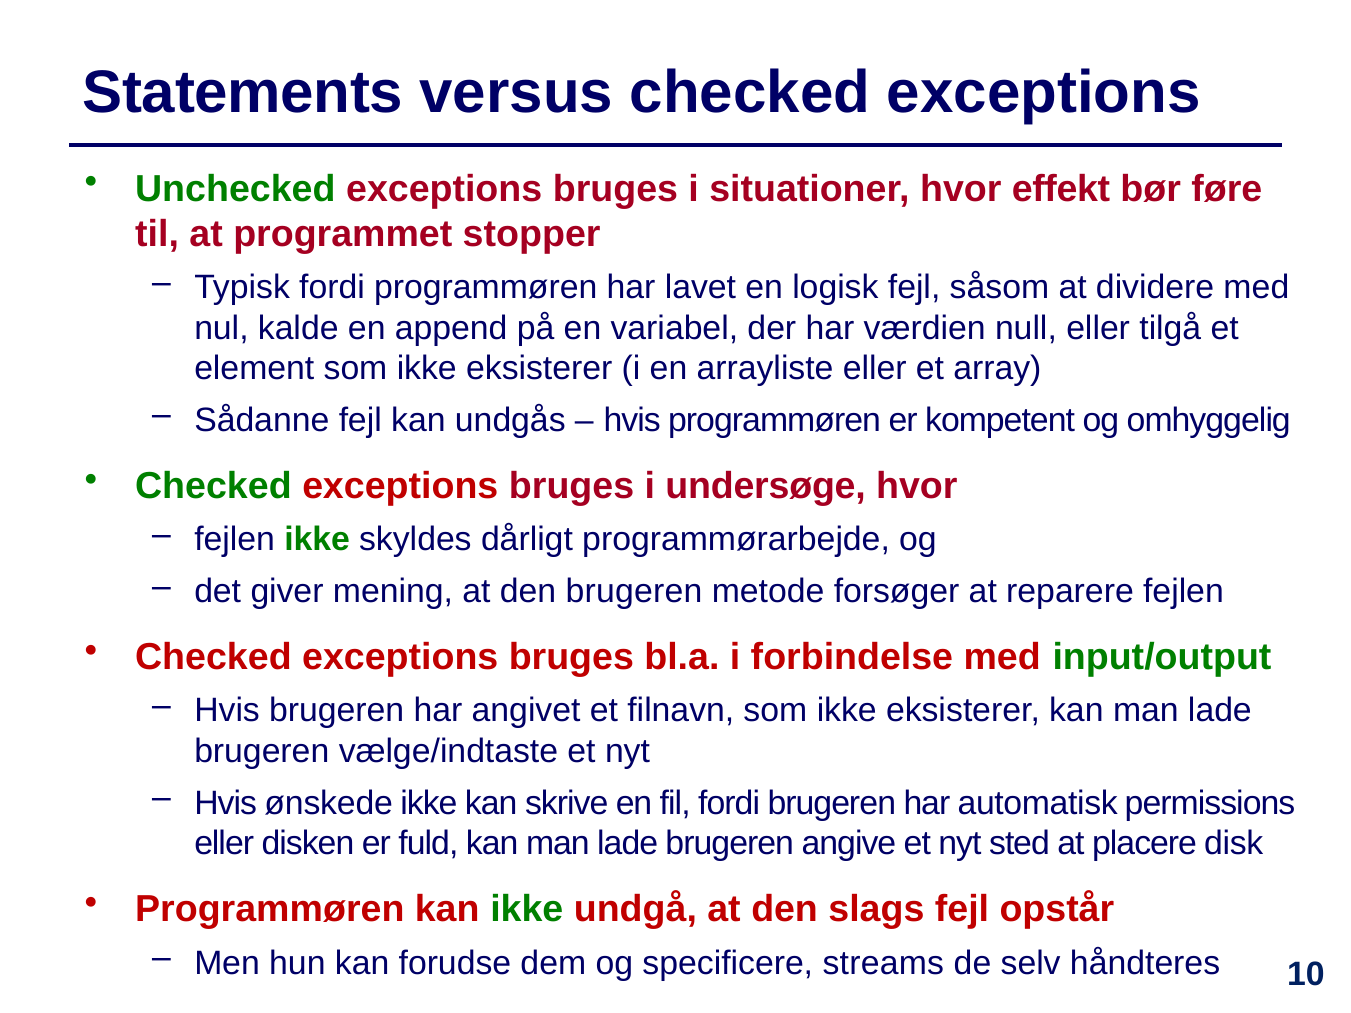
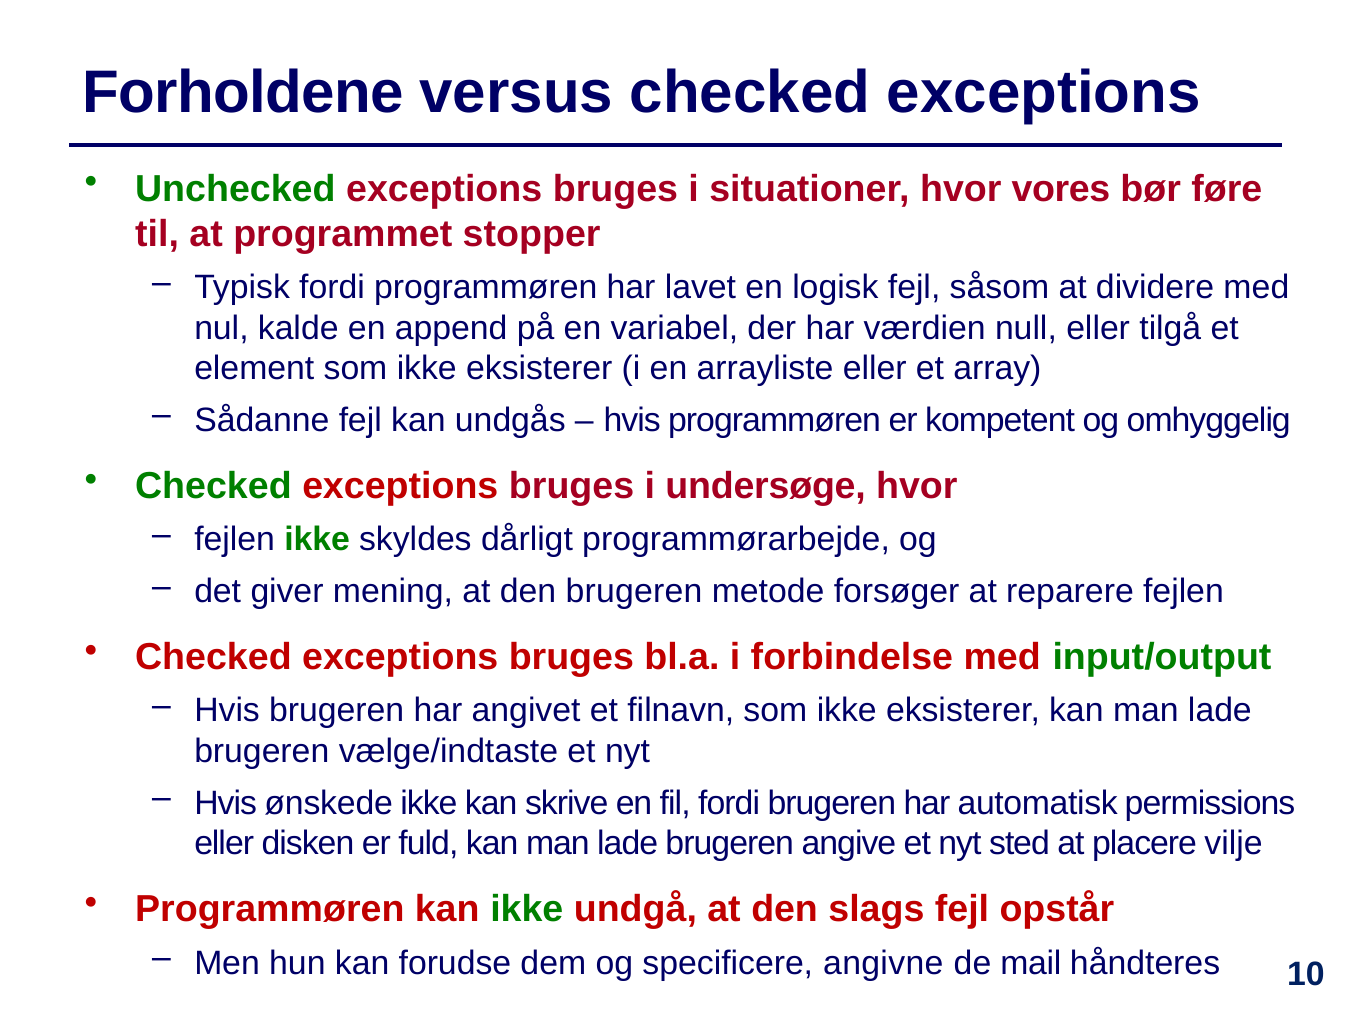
Statements: Statements -> Forholdene (243, 93)
effekt: effekt -> vores (1061, 189)
disk: disk -> vilje (1234, 844)
streams: streams -> angivne (883, 963)
selv: selv -> mail (1031, 963)
